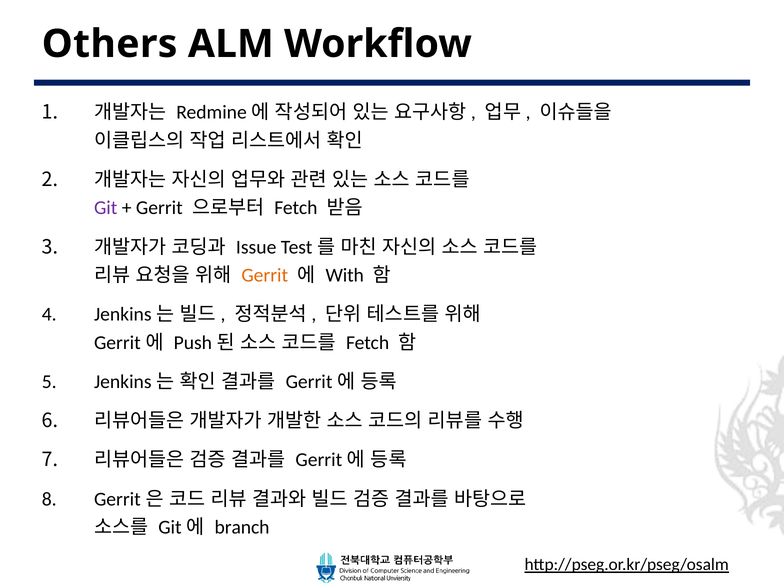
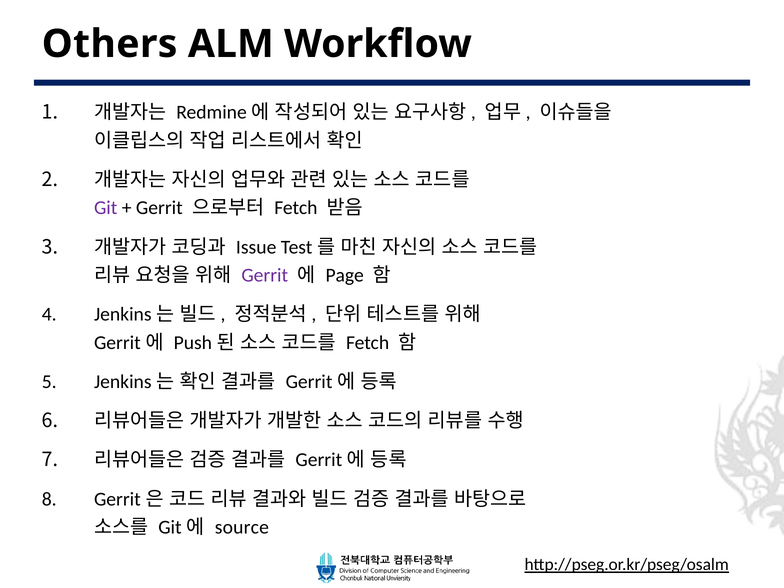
Gerrit colour: orange -> purple (265, 275)
With: With -> Page (345, 275)
branch: branch -> source (242, 527)
